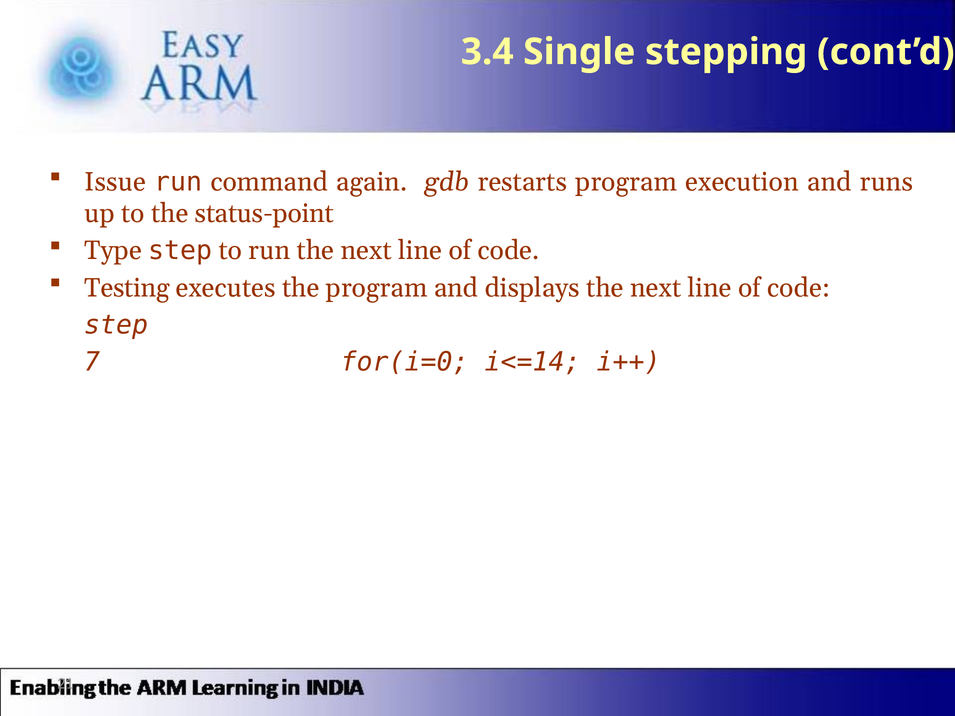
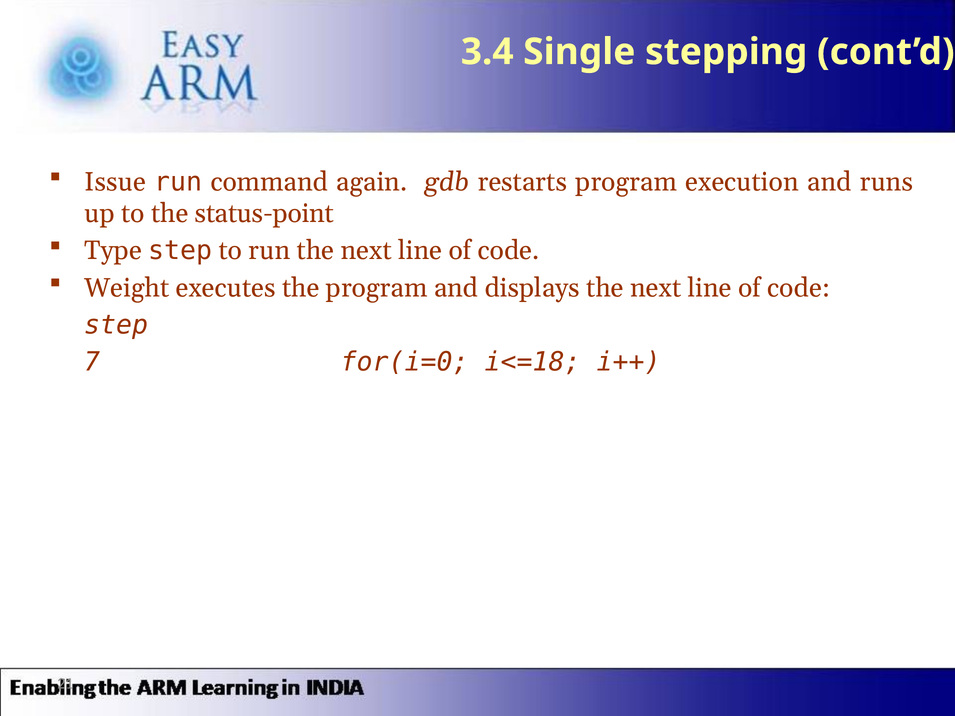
Testing: Testing -> Weight (127, 288)
i<=14: i<=14 -> i<=18 (533, 362)
